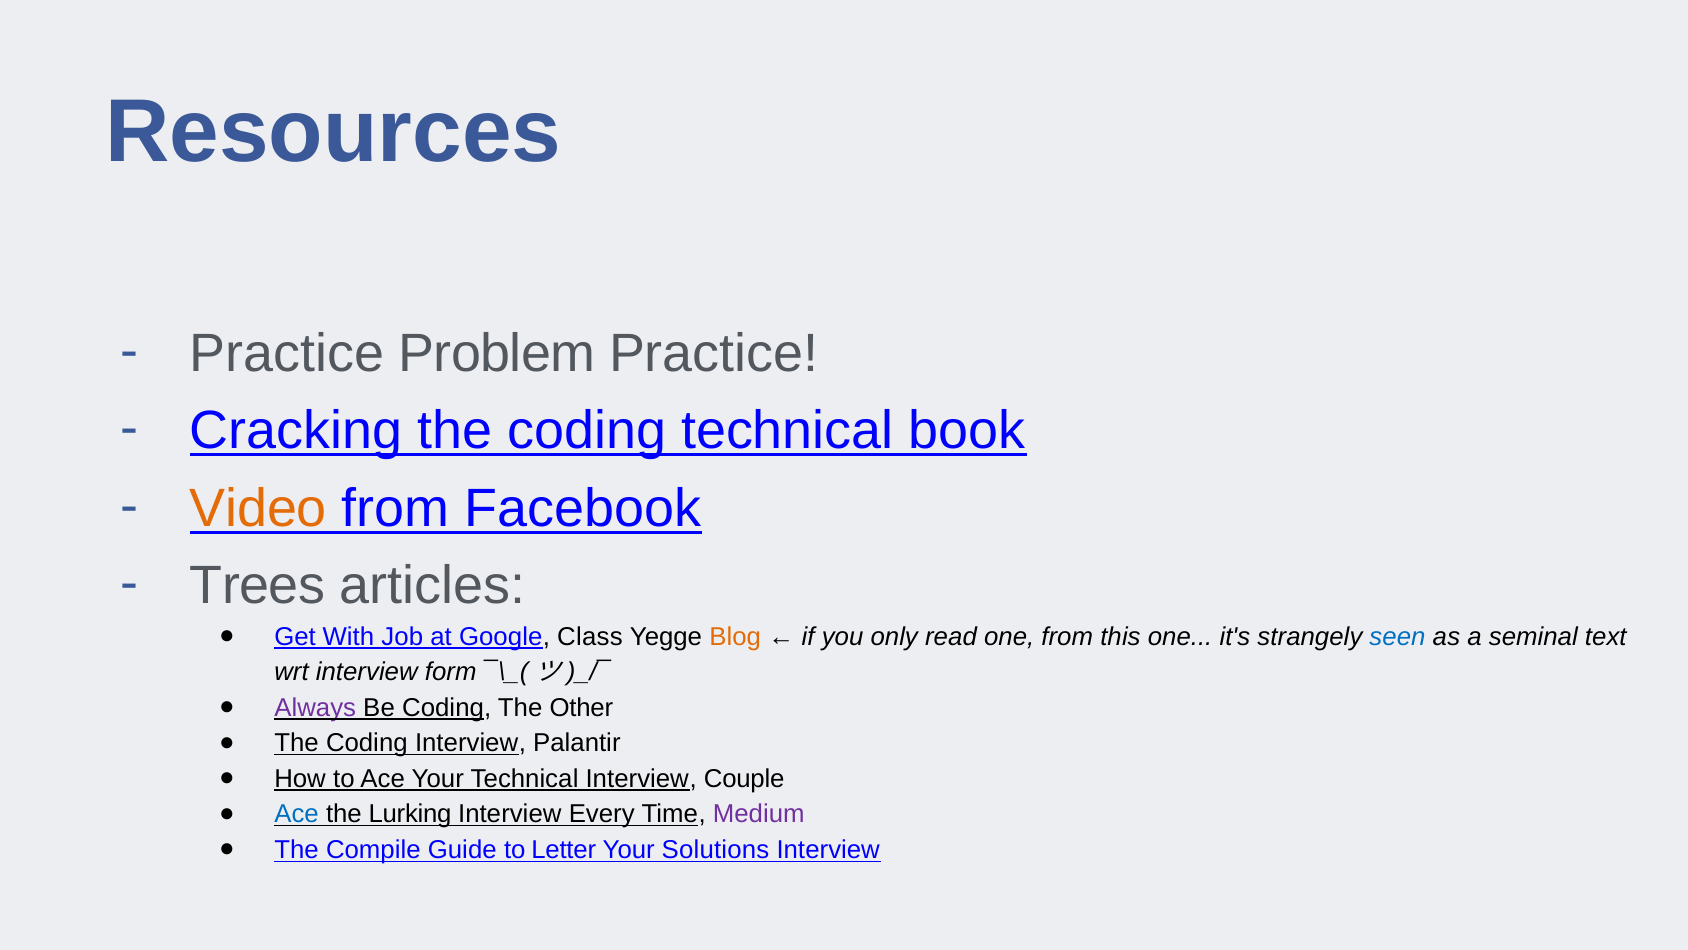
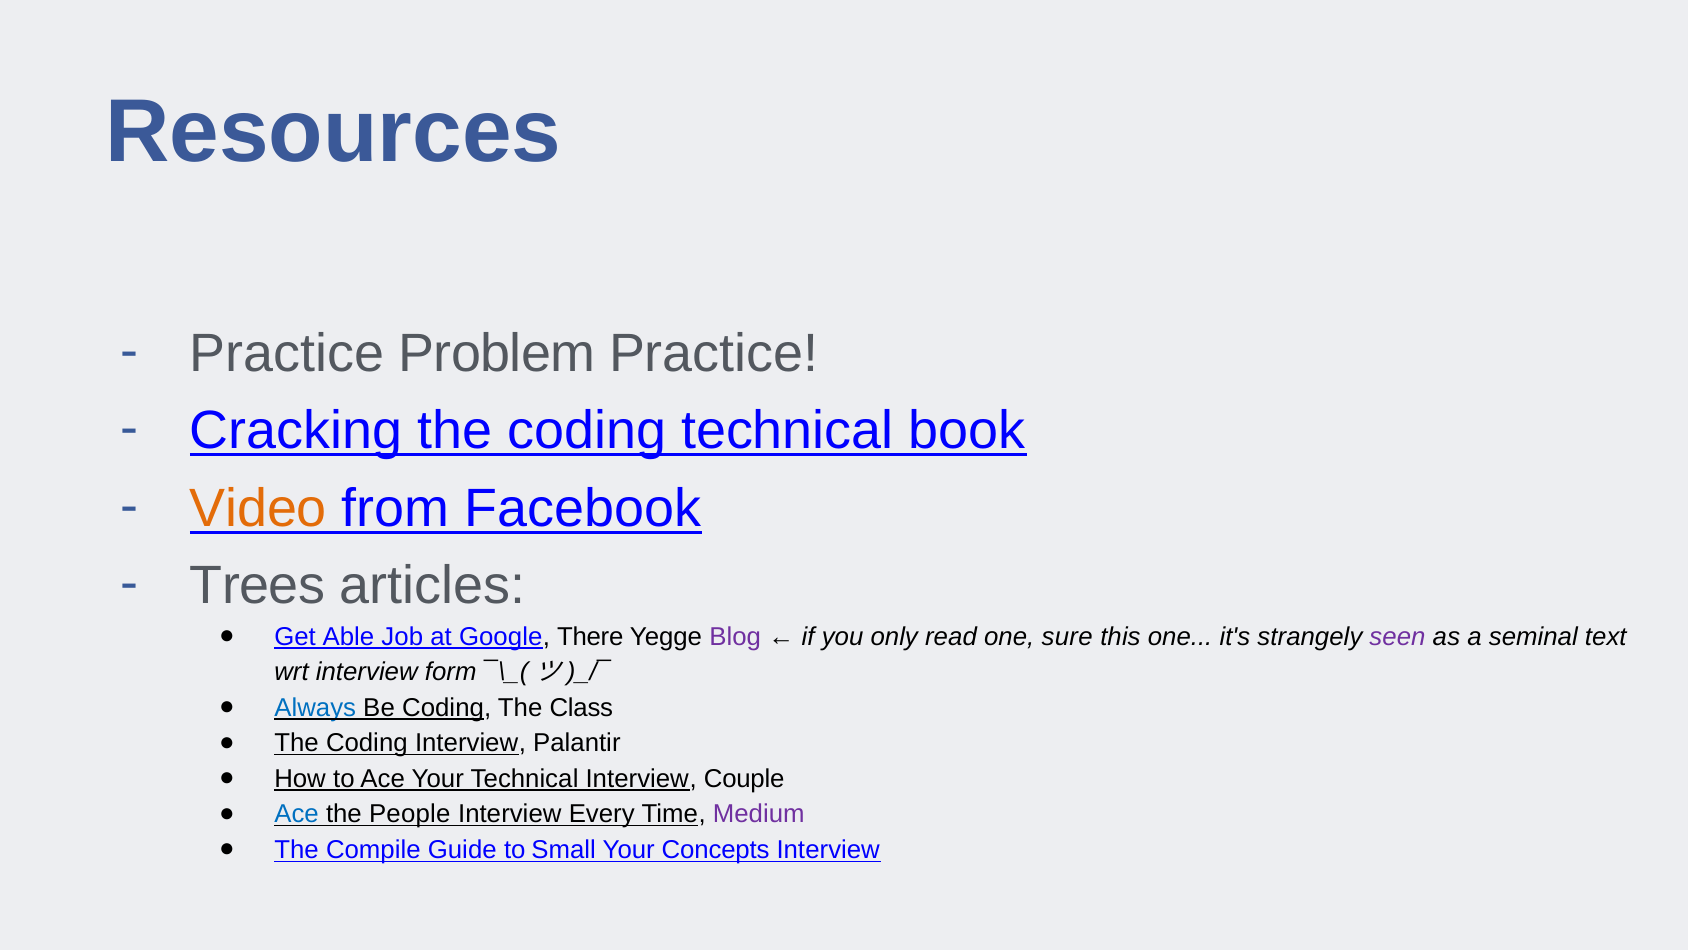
With: With -> Able (348, 636)
Class: Class -> There (590, 636)
Blog colour: orange -> purple (735, 636)
one from: from -> sure (1067, 636)
seen colour: blue -> purple (1398, 636)
Always colour: purple -> blue (315, 707)
Other: Other -> Class (581, 707)
Lurking: Lurking -> People (410, 814)
Letter: Letter -> Small (564, 850)
Solutions: Solutions -> Concepts (716, 850)
